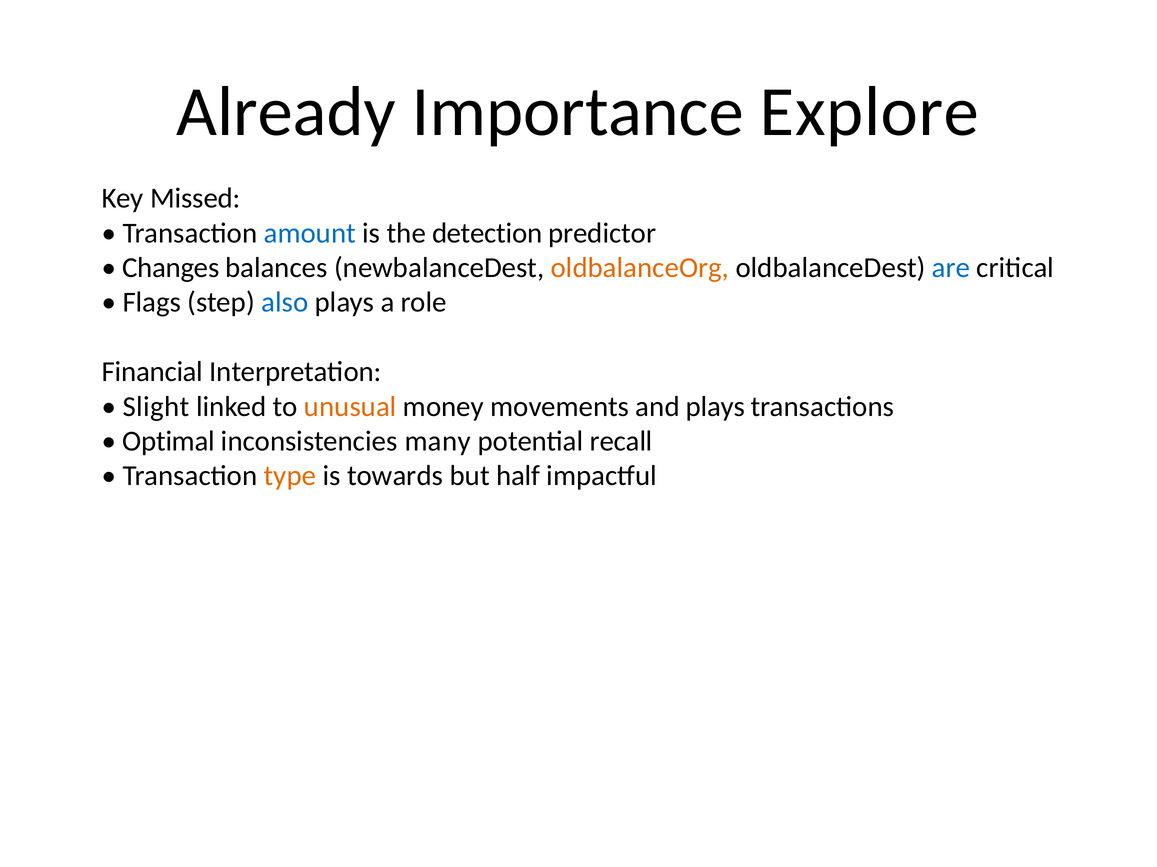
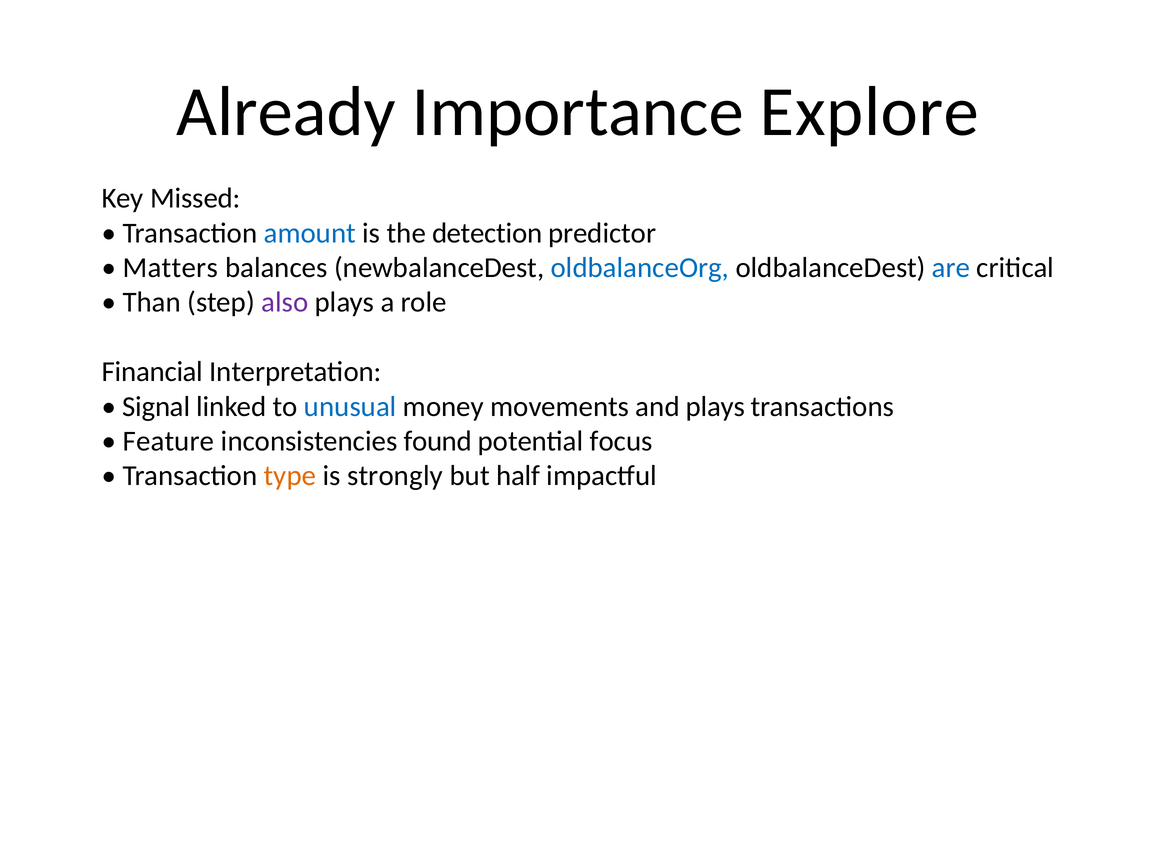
Changes: Changes -> Matters (170, 268)
oldbalanceOrg colour: orange -> blue (640, 268)
Flags: Flags -> Than (152, 303)
also colour: blue -> purple (285, 303)
Slight: Slight -> Signal (156, 407)
unusual colour: orange -> blue (350, 407)
Optimal: Optimal -> Feature (168, 442)
many: many -> found (438, 442)
recall: recall -> focus (621, 442)
towards: towards -> strongly (395, 476)
